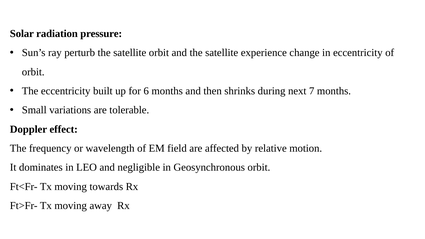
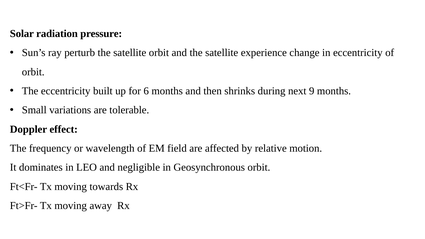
7: 7 -> 9 (312, 91)
